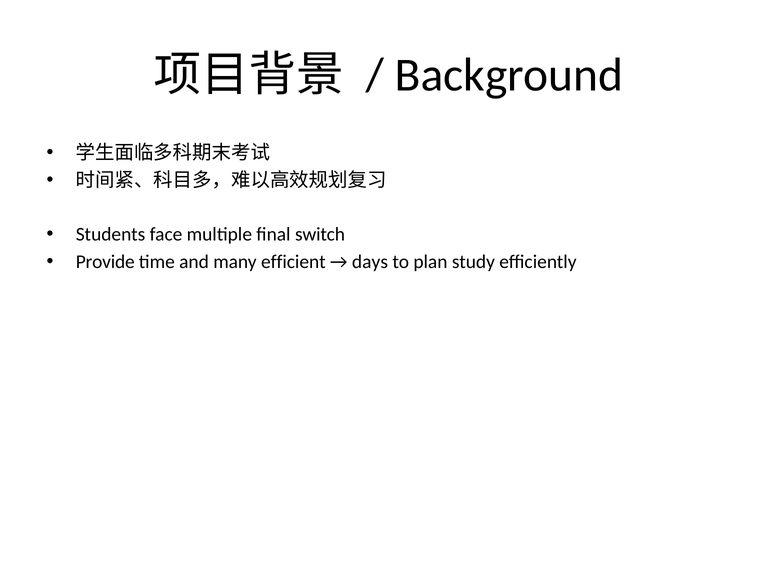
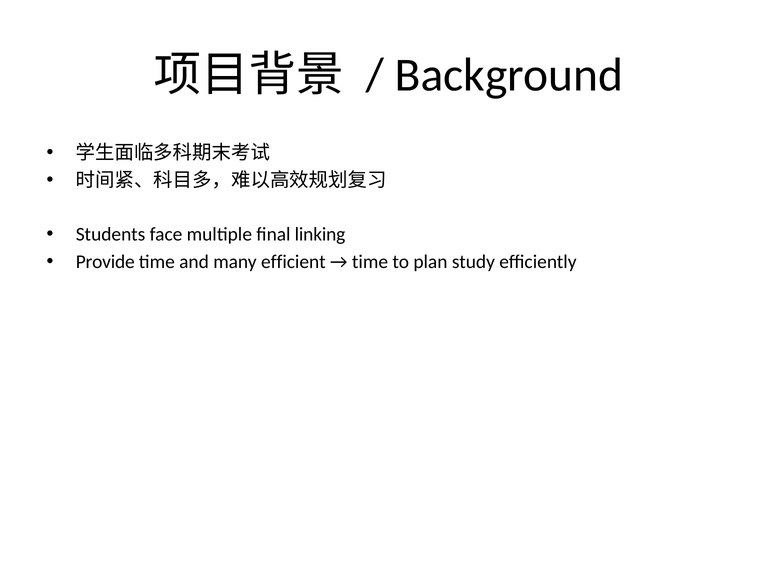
switch: switch -> linking (320, 234)
days: days -> time (370, 262)
